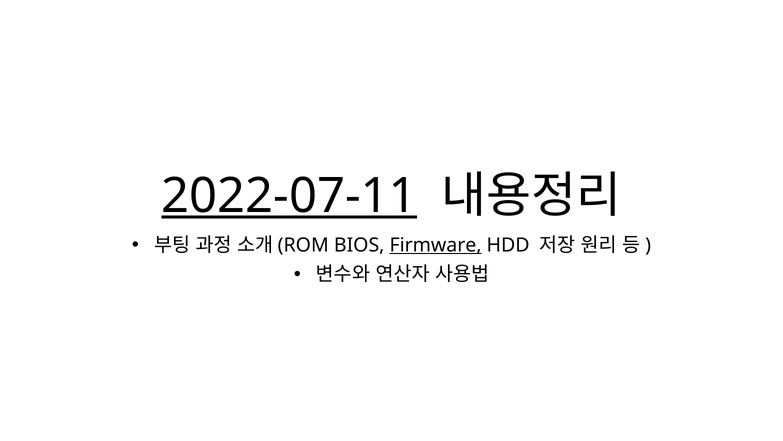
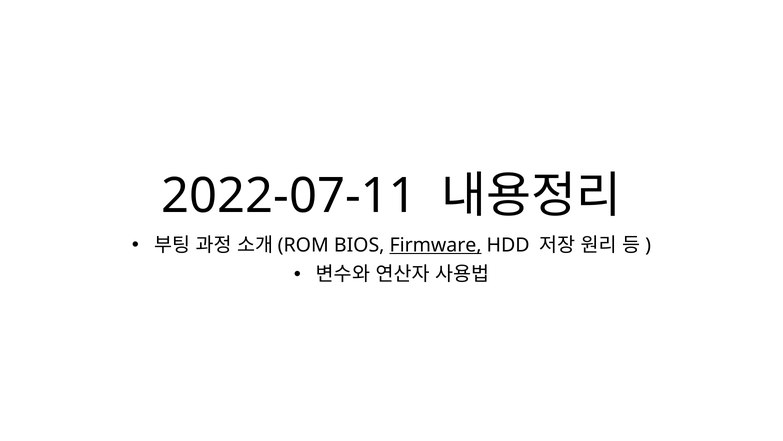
2022-07-11 underline: present -> none (289, 196)
